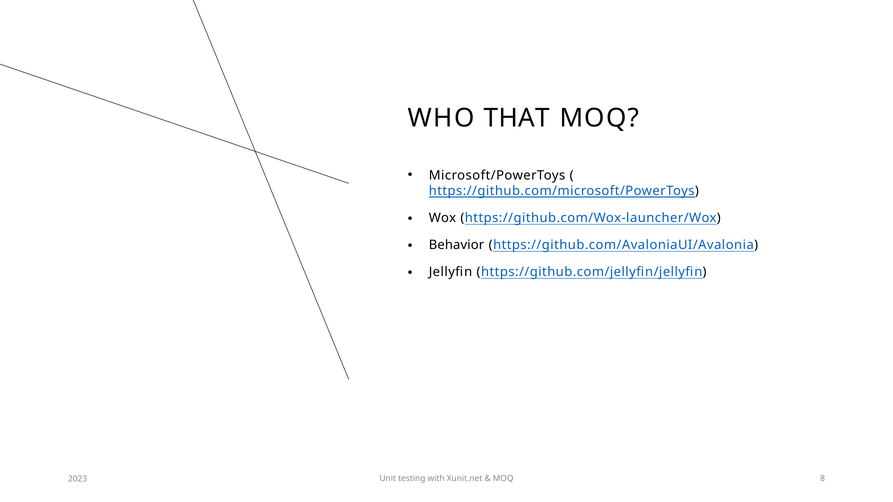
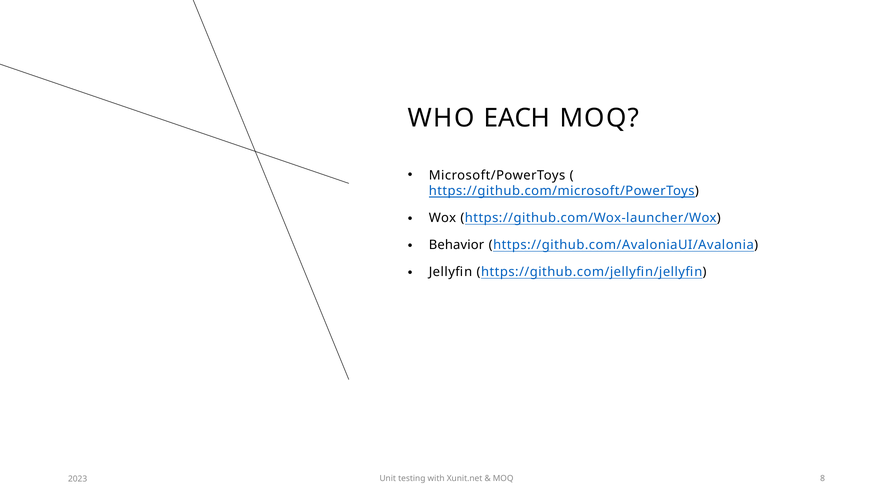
THAT: THAT -> EACH (517, 118)
